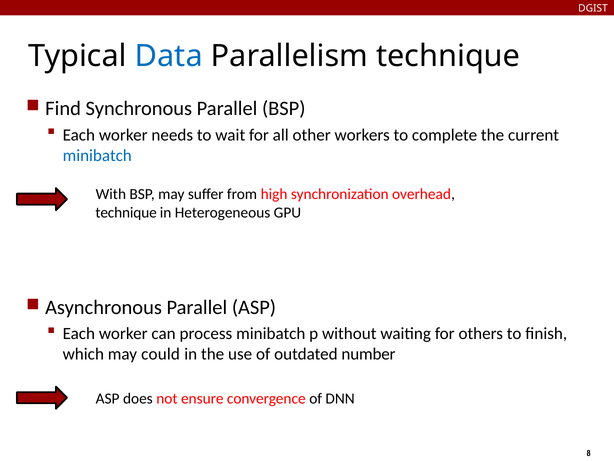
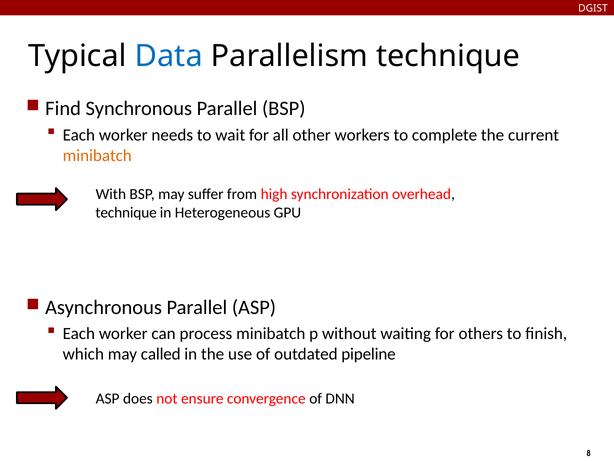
minibatch colour: blue -> orange (97, 155)
could: could -> called (161, 354)
number: number -> pipeline (369, 354)
